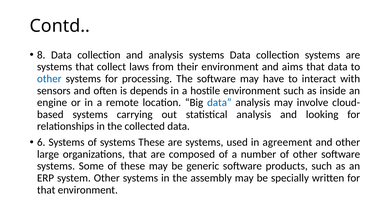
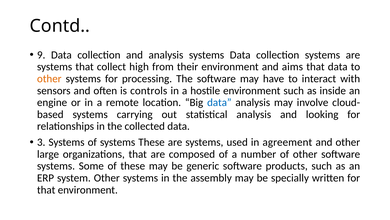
8: 8 -> 9 (41, 55)
laws: laws -> high (139, 67)
other colour: blue -> orange (49, 79)
depends: depends -> controls (149, 90)
6: 6 -> 3 (41, 142)
